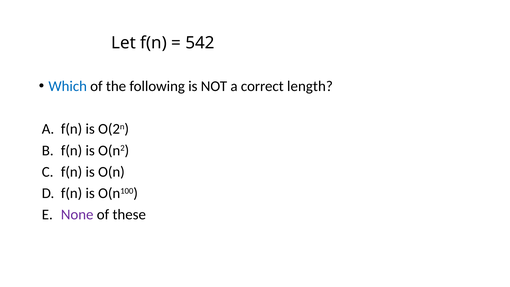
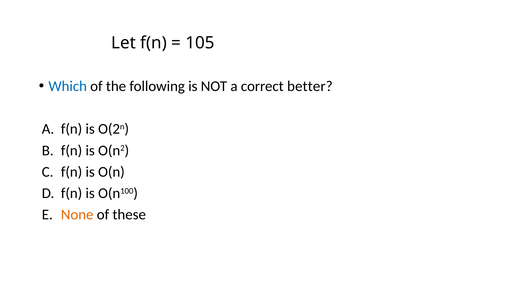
542: 542 -> 105 (200, 43)
length: length -> better (310, 86)
None colour: purple -> orange (77, 215)
